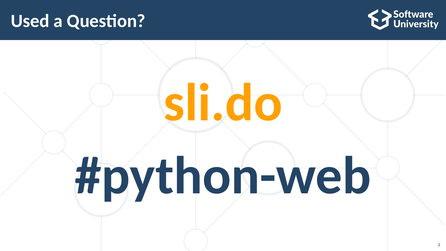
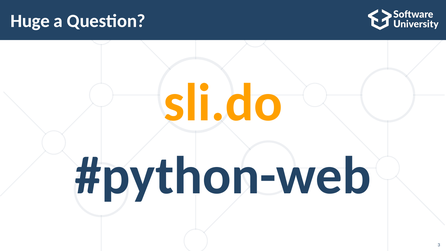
Used: Used -> Huge (30, 21)
